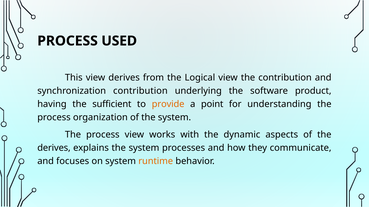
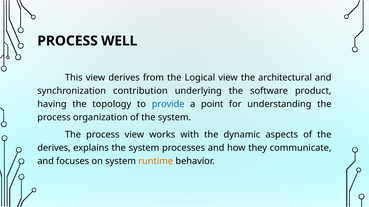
USED: USED -> WELL (119, 41)
the contribution: contribution -> architectural (285, 78)
sufficient: sufficient -> topology (112, 104)
provide colour: orange -> blue (168, 104)
